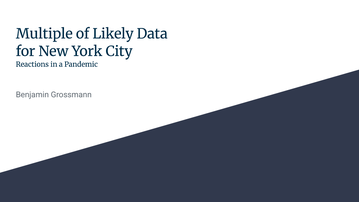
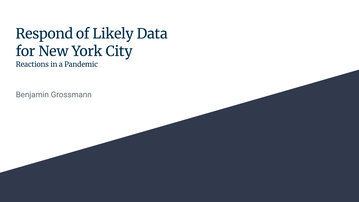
Multiple: Multiple -> Respond (44, 34)
